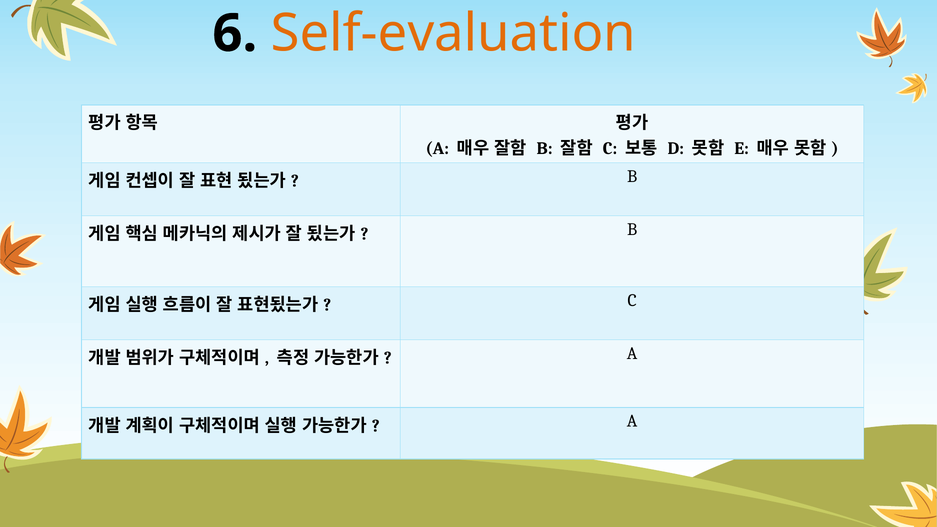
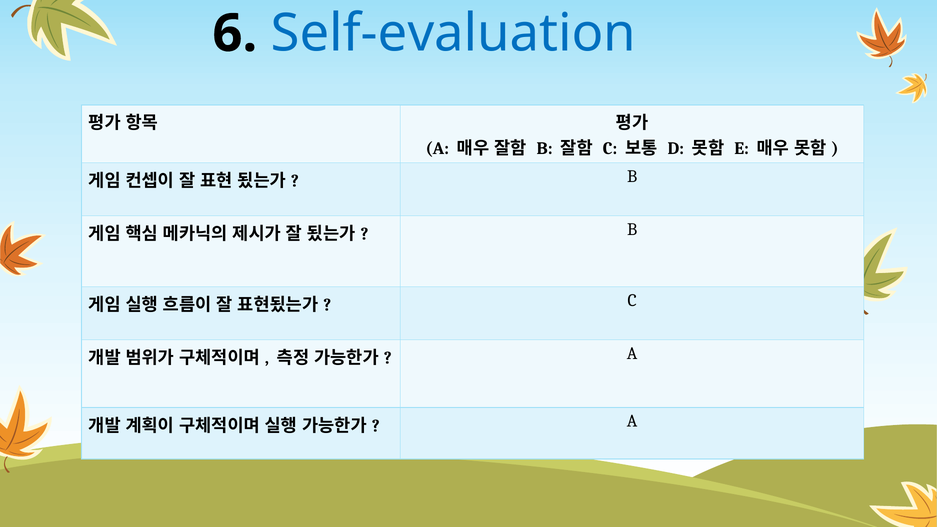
Self-evaluation colour: orange -> blue (453, 34)
